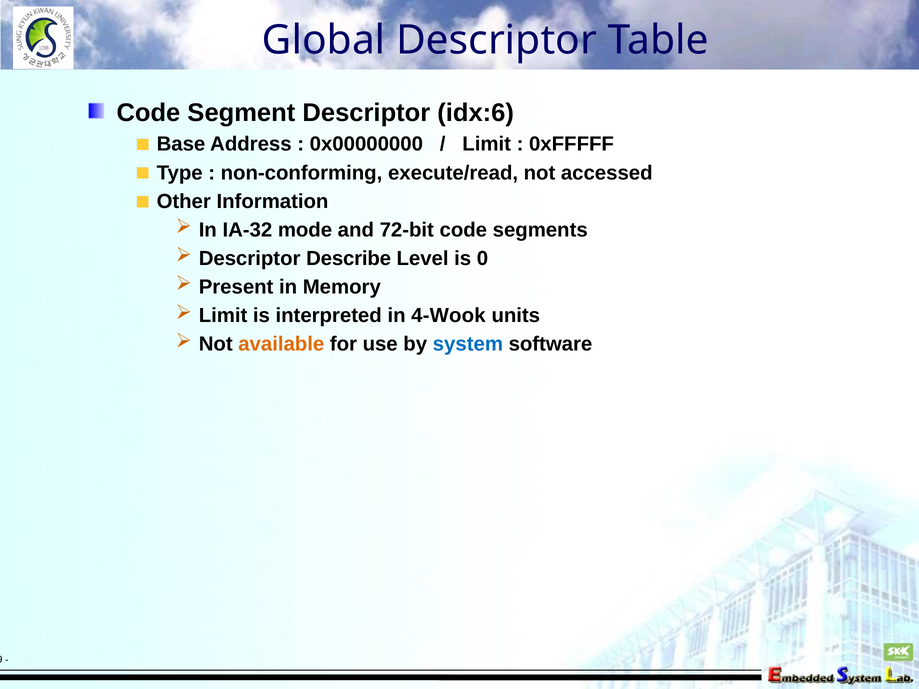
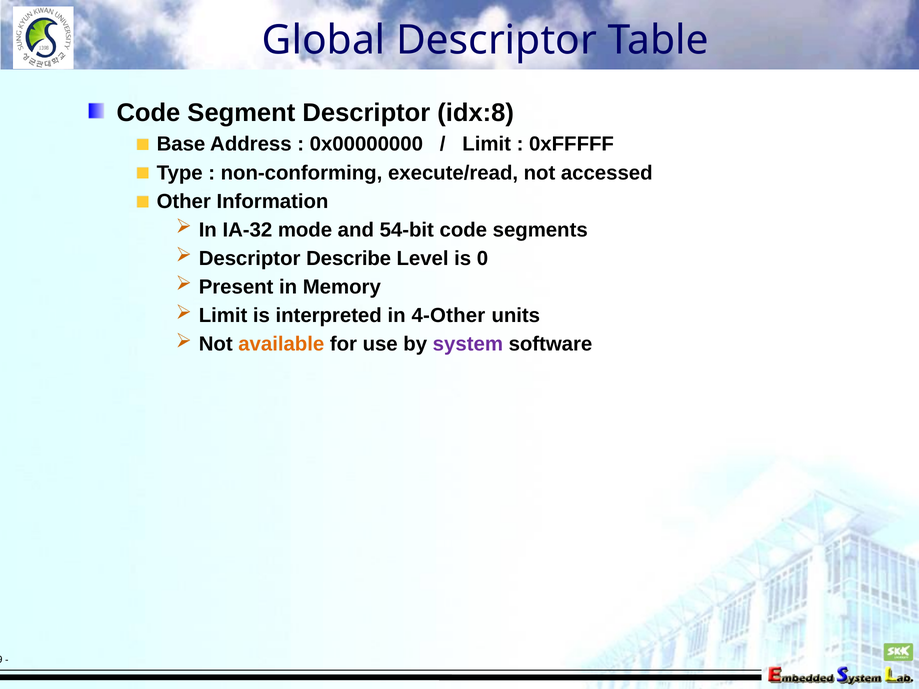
idx:6: idx:6 -> idx:8 (476, 113)
72-bit: 72-bit -> 54-bit (407, 230)
4-Wook: 4-Wook -> 4-Other (448, 316)
system colour: blue -> purple (468, 344)
